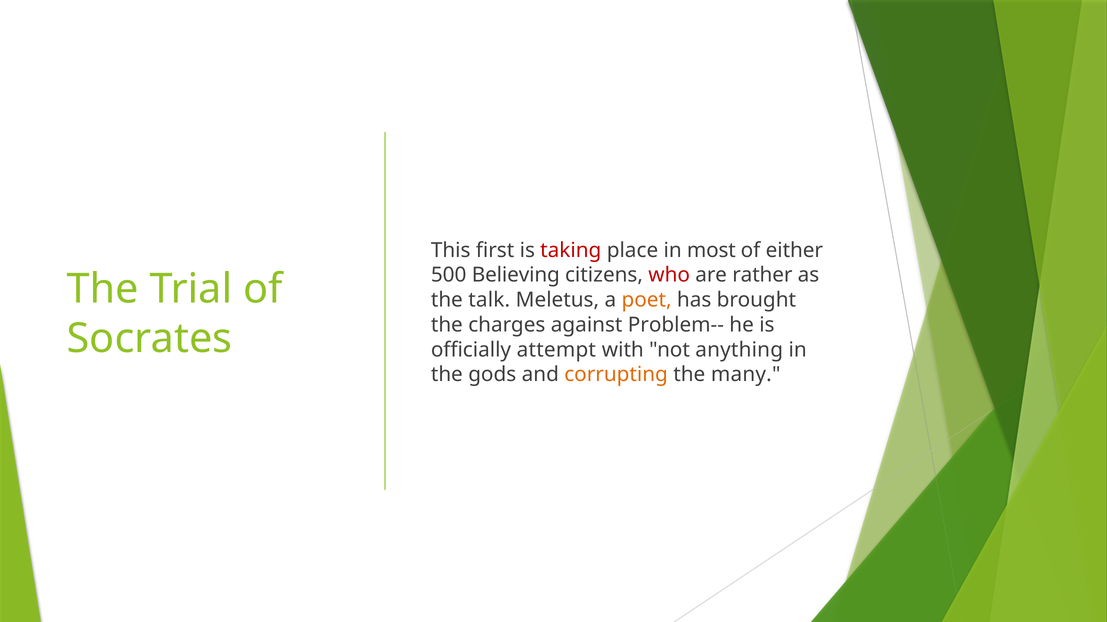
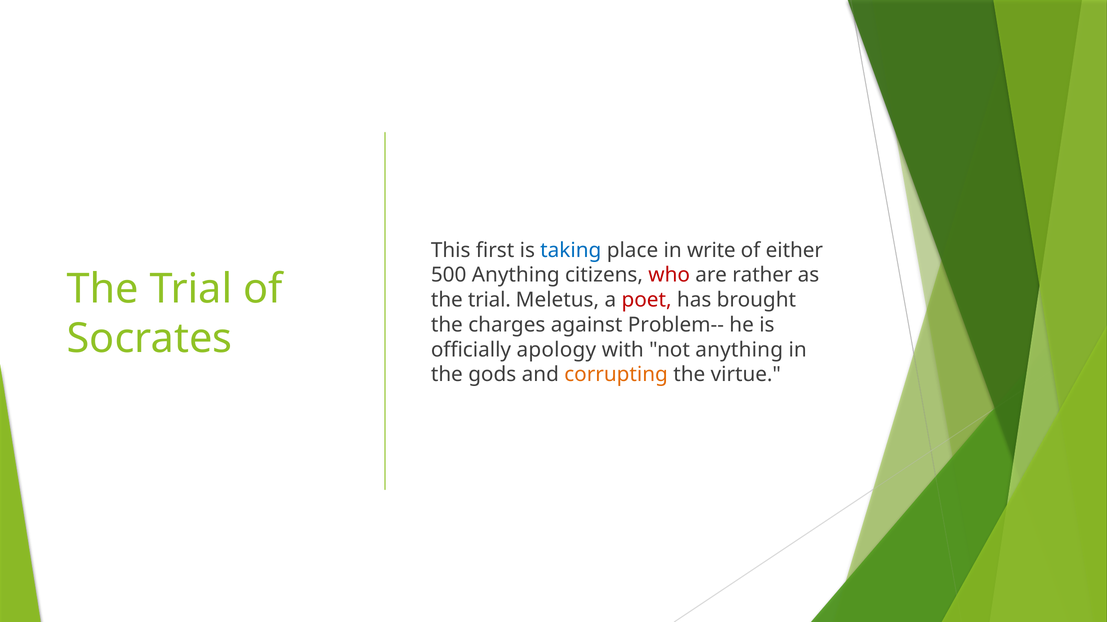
taking colour: red -> blue (571, 250)
most: most -> write (711, 250)
500 Believing: Believing -> Anything (516, 275)
talk: talk -> trial (489, 300)
poet colour: orange -> red (647, 300)
attempt: attempt -> apology (556, 350)
many: many -> virtue (746, 375)
